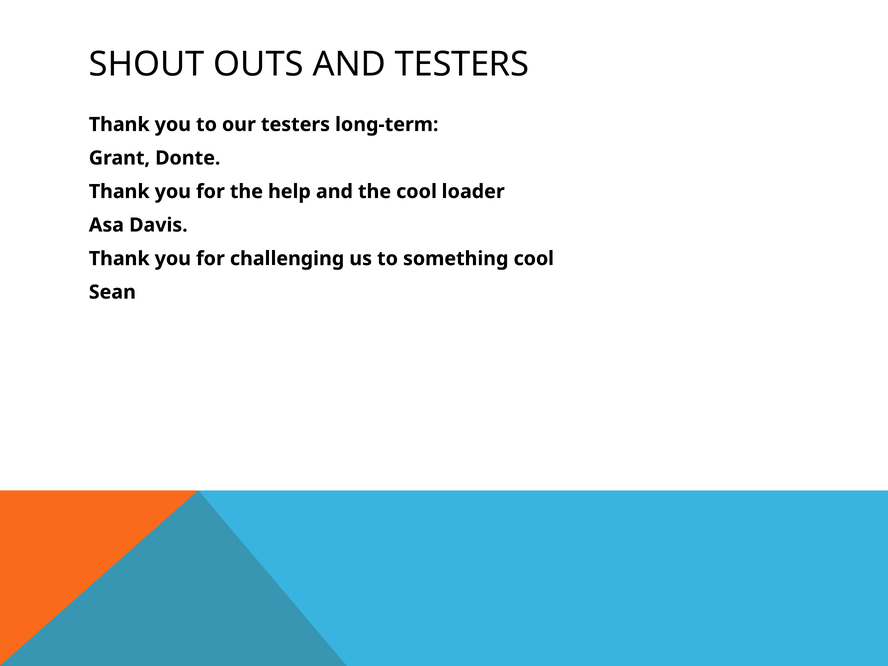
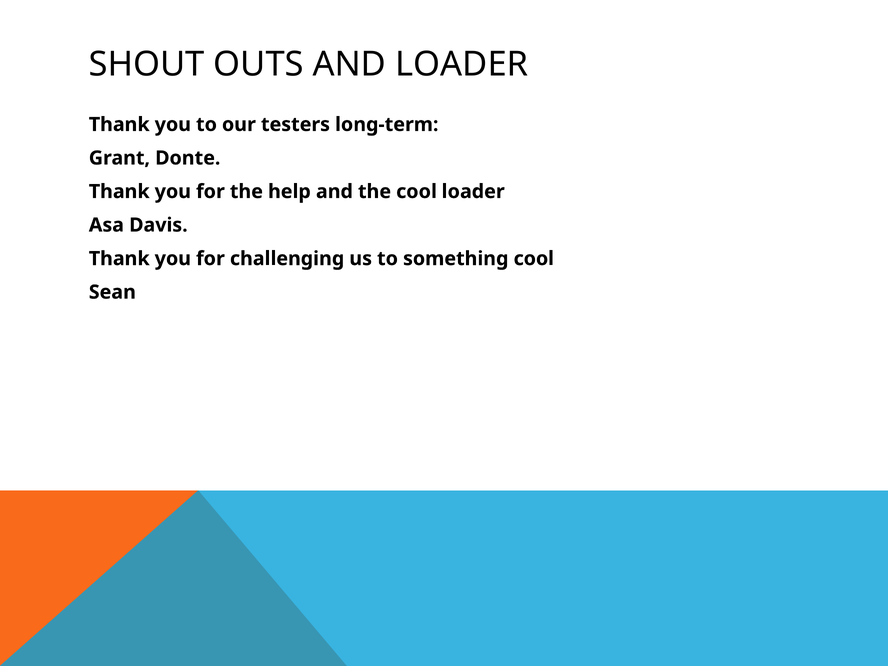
AND TESTERS: TESTERS -> LOADER (462, 65)
